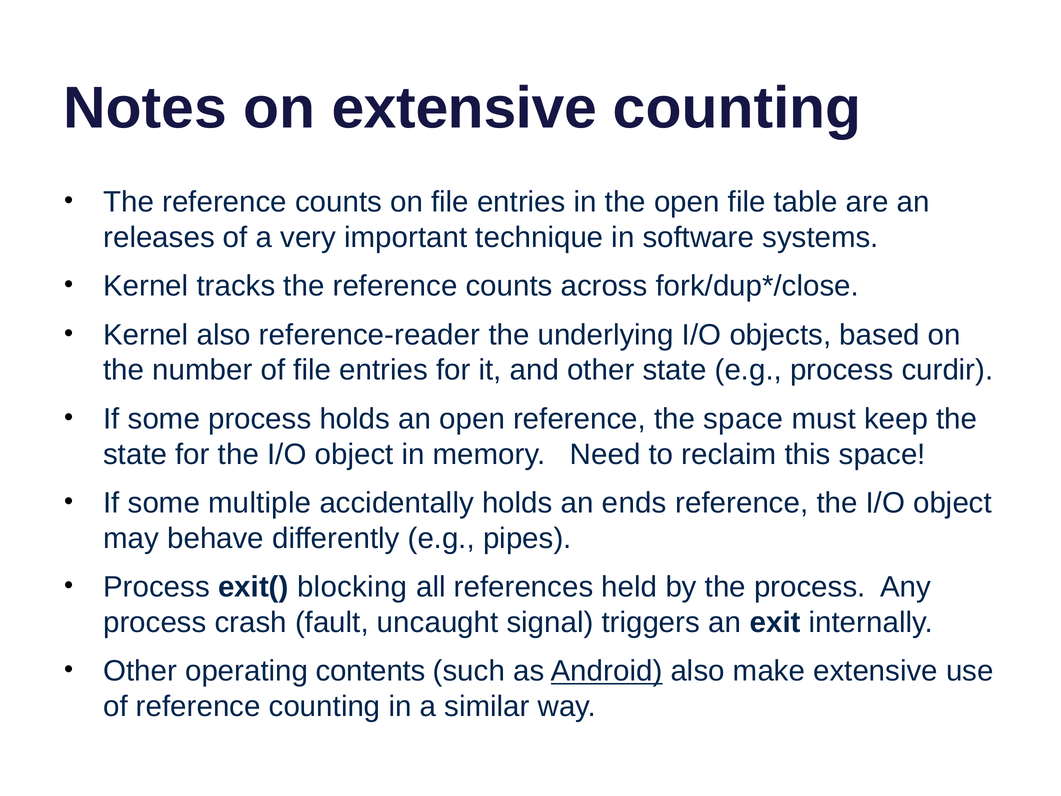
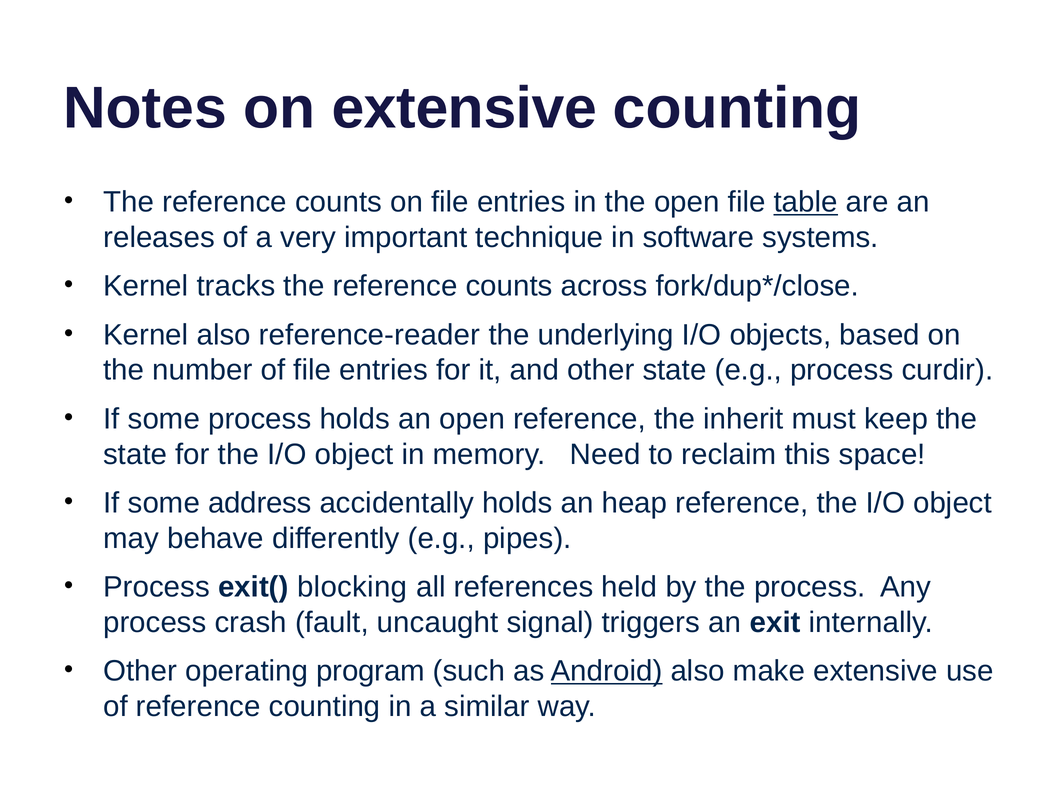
table underline: none -> present (806, 202)
the space: space -> inherit (743, 419)
multiple: multiple -> address (260, 503)
ends: ends -> heap (634, 503)
contents: contents -> program (371, 671)
